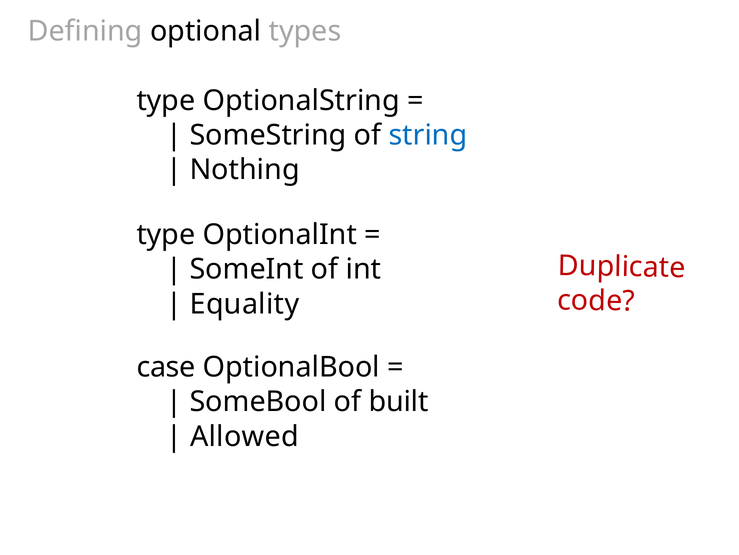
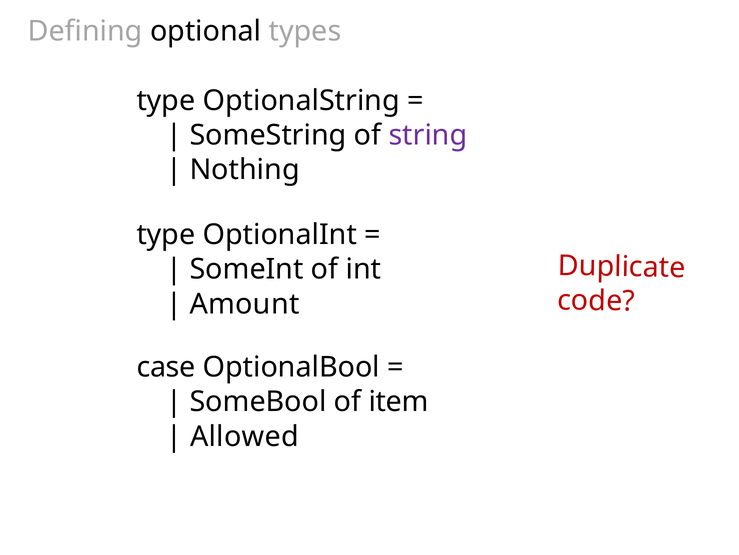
string colour: blue -> purple (428, 135)
Equality: Equality -> Amount (244, 304)
built: built -> item (399, 401)
